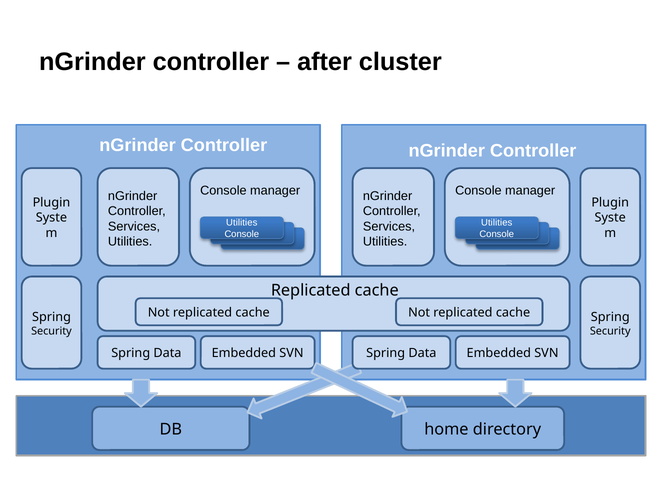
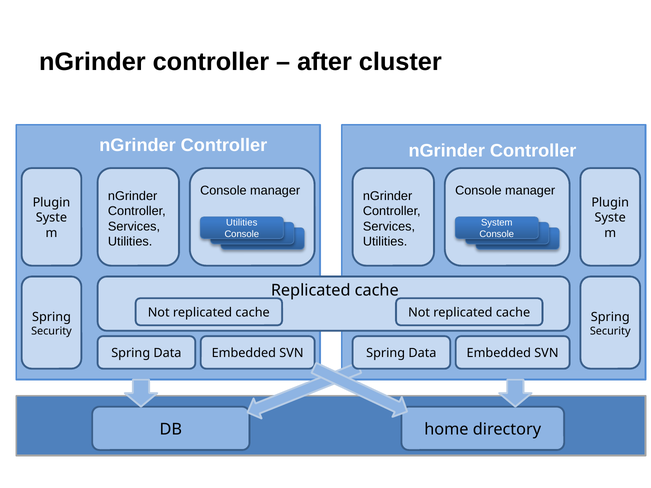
Utilities: Utilities -> System (497, 223)
